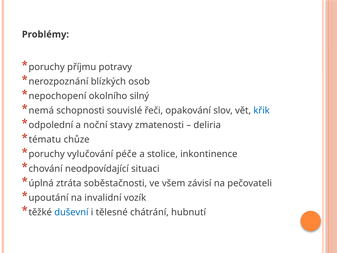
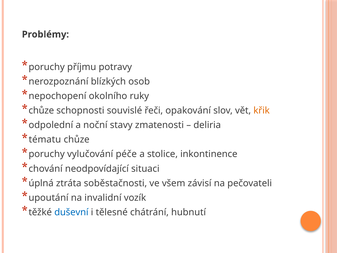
silný: silný -> ruky (139, 96)
nemá: nemá -> chůze (41, 110)
křik colour: blue -> orange (262, 110)
